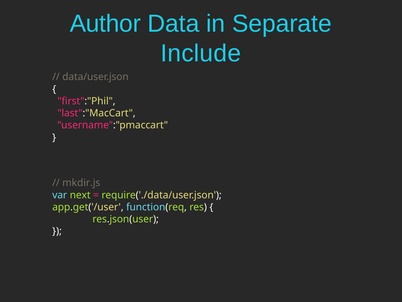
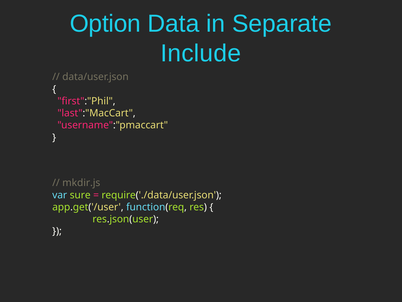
Author: Author -> Option (105, 24)
next: next -> sure (80, 195)
